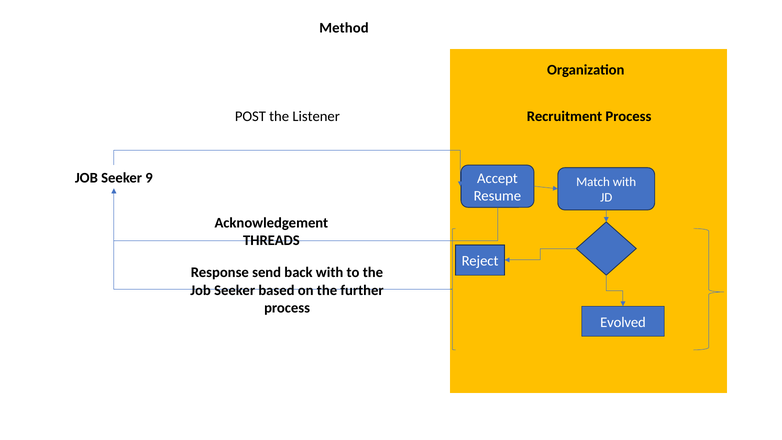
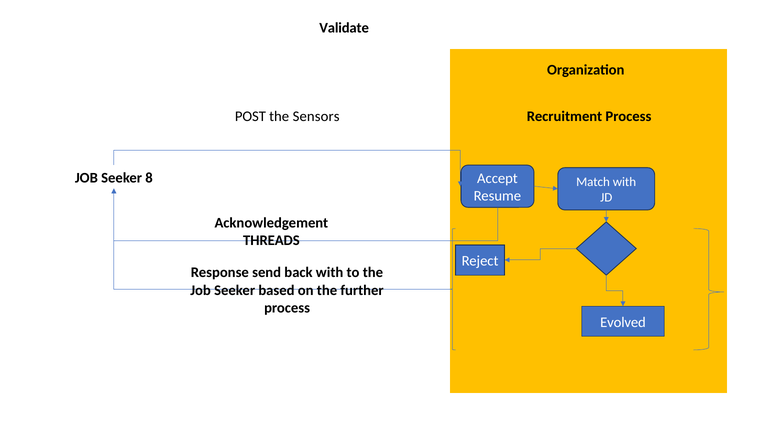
Method: Method -> Validate (344, 28)
Listener: Listener -> Sensors (316, 116)
9: 9 -> 8 (149, 178)
